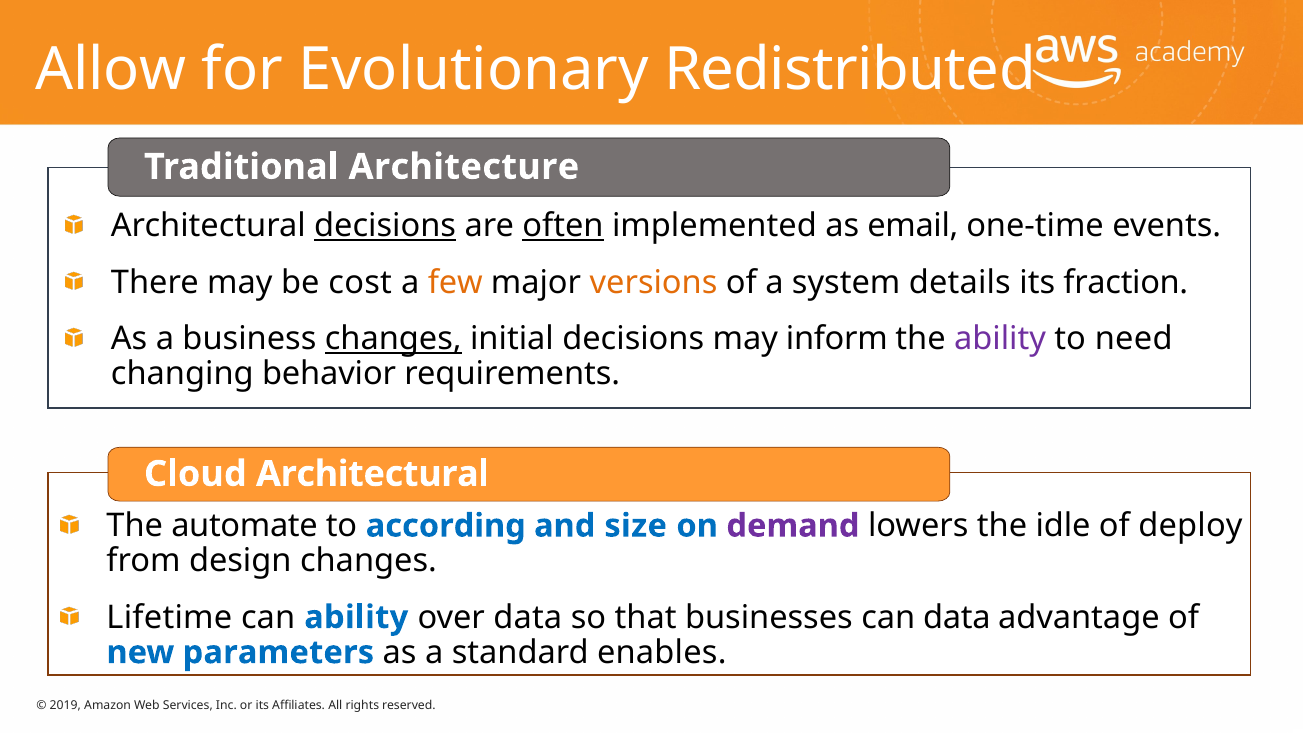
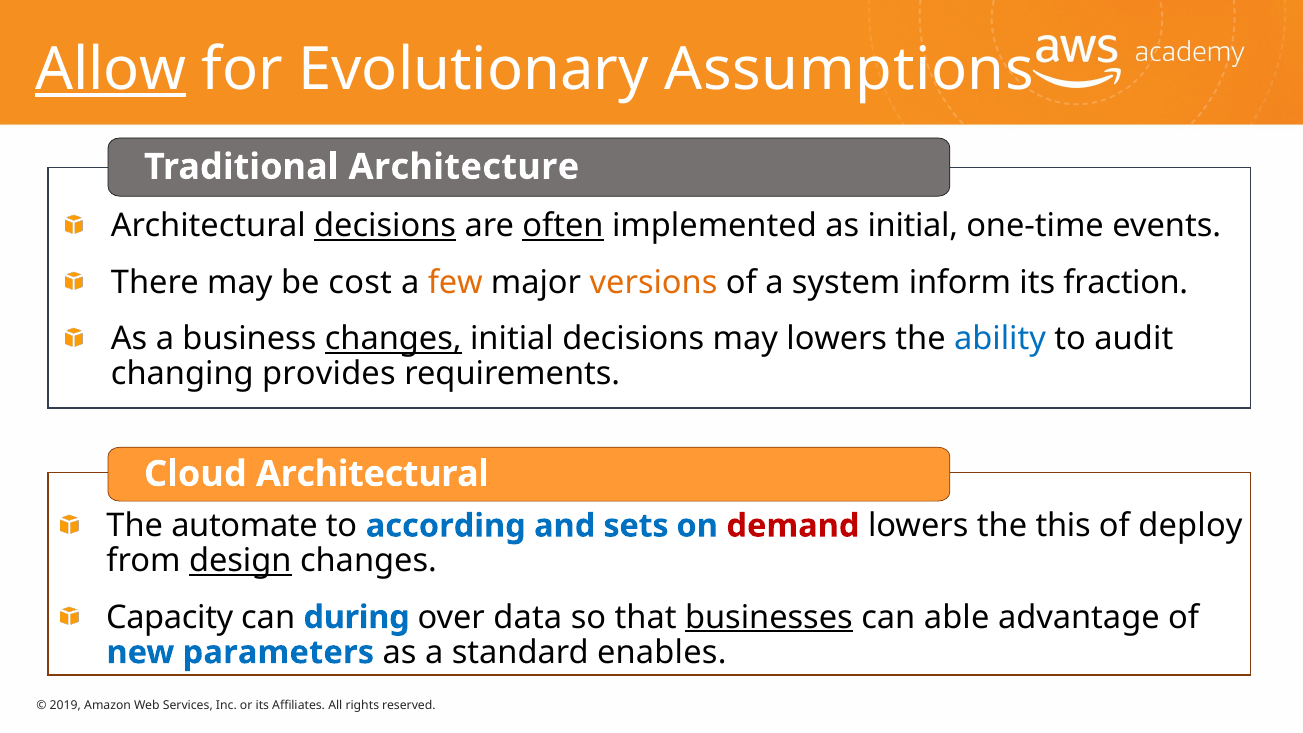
Allow underline: none -> present (111, 69)
Redistributed: Redistributed -> Assumptions (849, 69)
as email: email -> initial (913, 226)
details: details -> inform (960, 282)
may inform: inform -> lowers (837, 339)
ability colour: purple -> blue (1000, 339)
need: need -> audit (1134, 339)
behavior: behavior -> provides (329, 374)
size: size -> sets (636, 526)
demand colour: purple -> red (793, 526)
idle: idle -> this (1063, 526)
design underline: none -> present (240, 561)
Lifetime: Lifetime -> Capacity (170, 617)
can ability: ability -> during (357, 617)
businesses underline: none -> present (769, 617)
can data: data -> able (957, 617)
